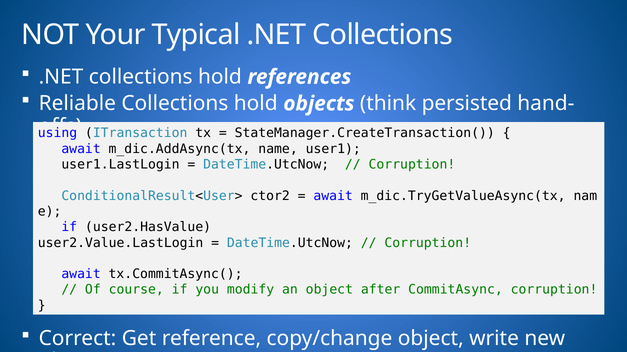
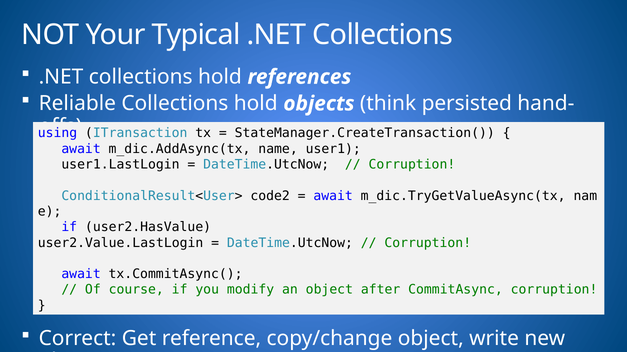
ctor2: ctor2 -> code2 (270, 196)
